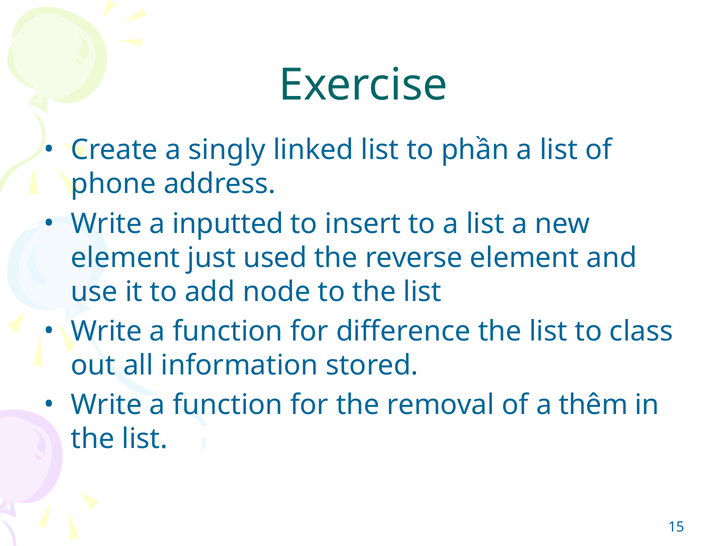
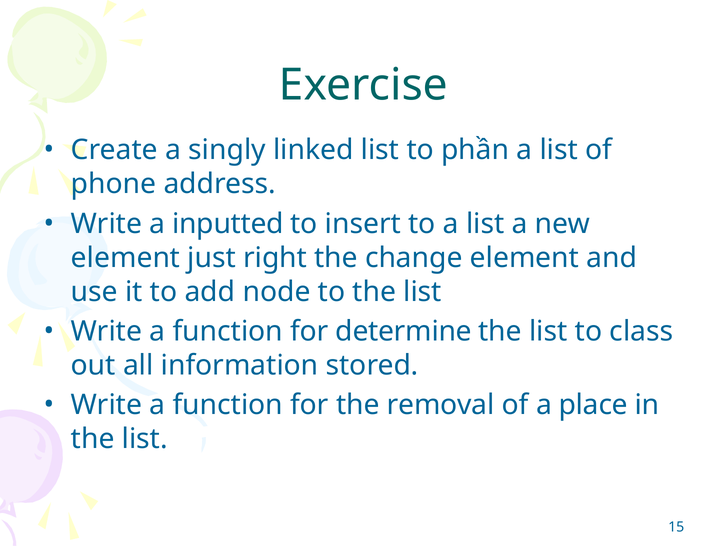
used: used -> right (275, 258)
reverse: reverse -> change (414, 258)
difference: difference -> determine (404, 331)
thêm: thêm -> place (593, 405)
